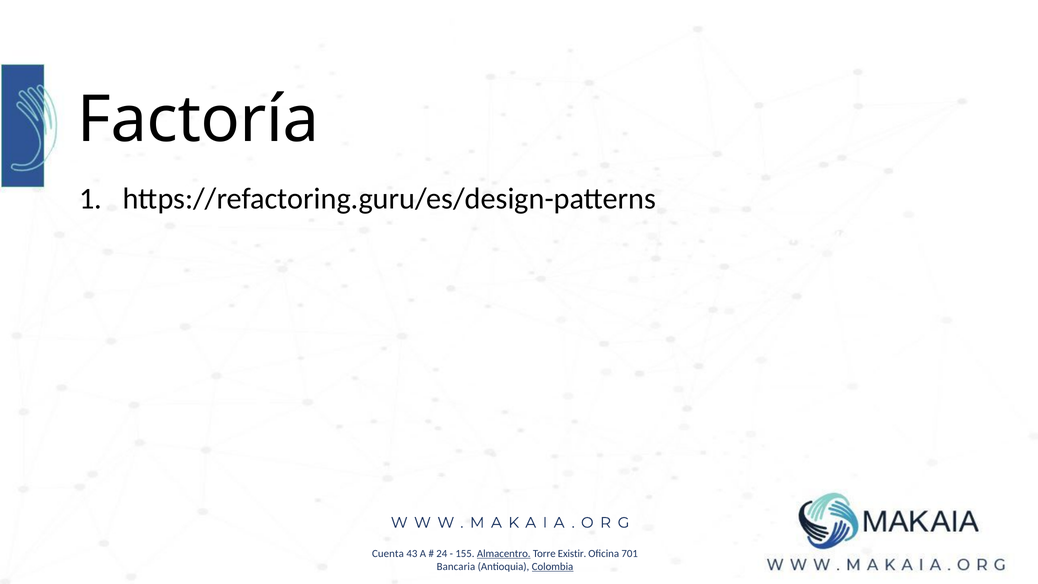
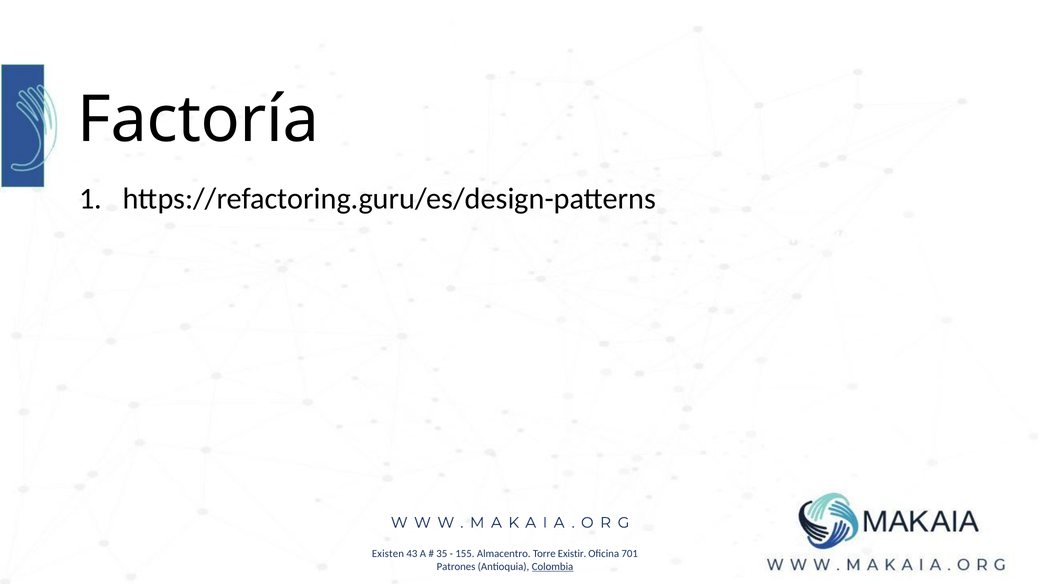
Cuenta: Cuenta -> Existen (388, 554)
24: 24 -> 35 (442, 554)
Almacentro underline: present -> none (504, 554)
Bancaria: Bancaria -> Patrones (456, 567)
